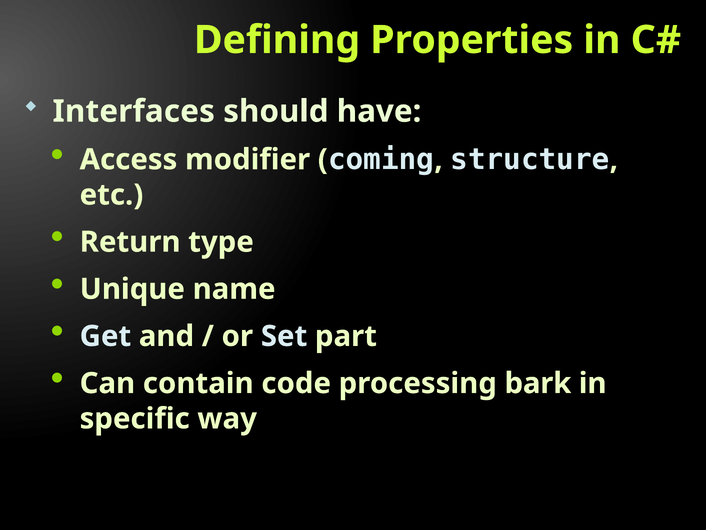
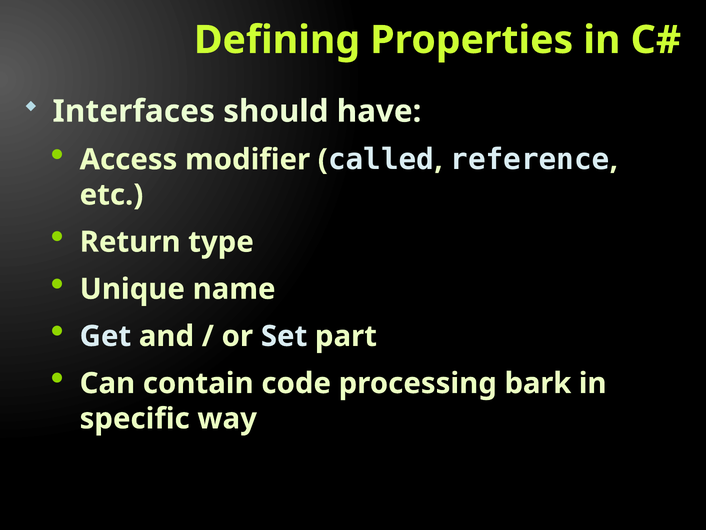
coming: coming -> called (381, 159)
structure: structure -> reference (530, 159)
